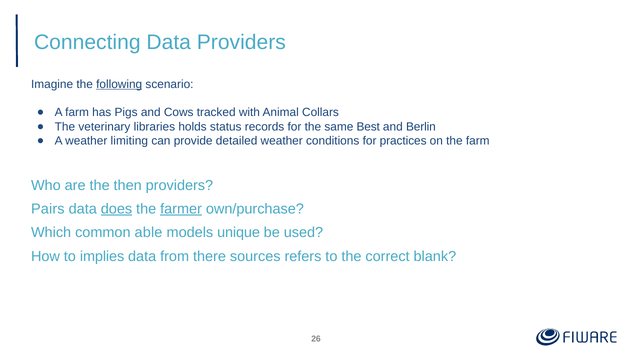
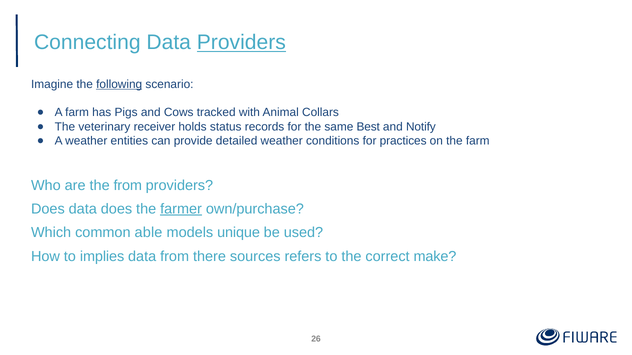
Providers underline: none -> present (241, 42)
libraries: libraries -> receiver (154, 127)
Berlin: Berlin -> Notify (421, 127)
limiting: limiting -> entities (129, 141)
the then: then -> from (128, 186)
Pairs: Pairs -> Does (48, 209)
does underline: present -> none (116, 209)
blank: blank -> make (435, 257)
